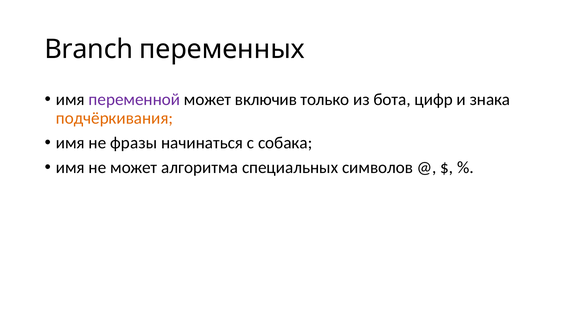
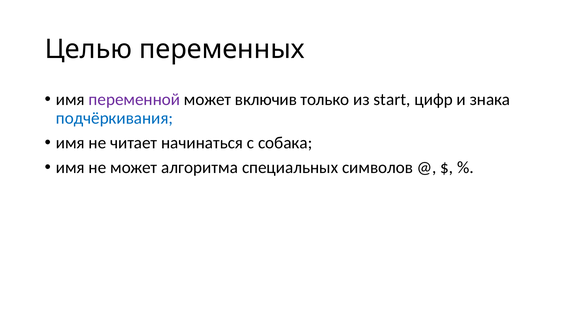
Branch: Branch -> Целью (88, 49)
бота: бота -> start (392, 99)
подчёркивания colour: orange -> blue (114, 118)
фразы: фразы -> читает (134, 143)
